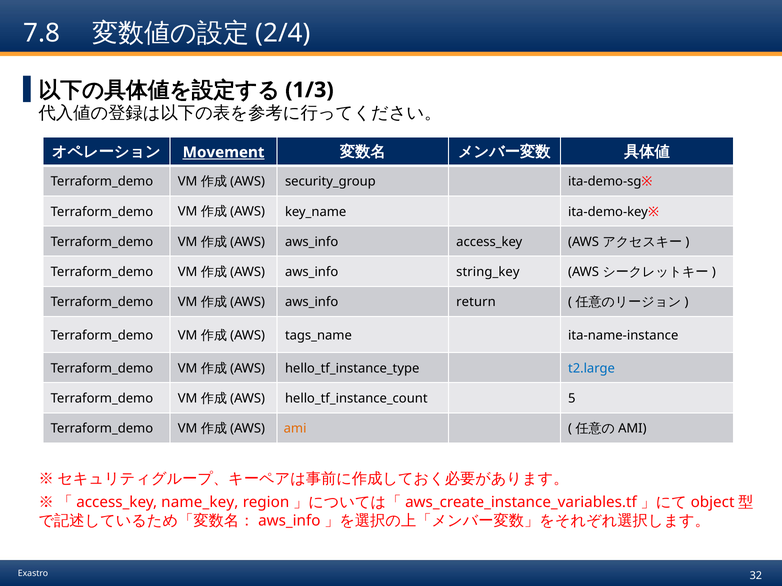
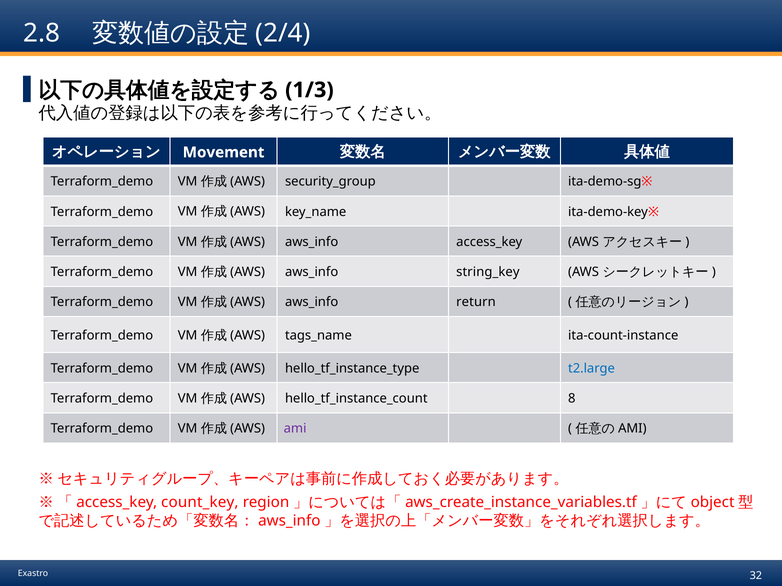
7.8: 7.8 -> 2.8 (42, 33)
Movement underline: present -> none (224, 152)
ita-name-instance: ita-name-instance -> ita-count-instance (623, 336)
5: 5 -> 8 (572, 399)
ami colour: orange -> purple (295, 429)
name_key: name_key -> count_key (200, 503)
